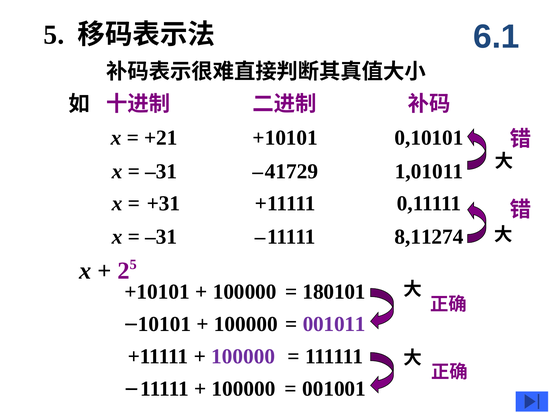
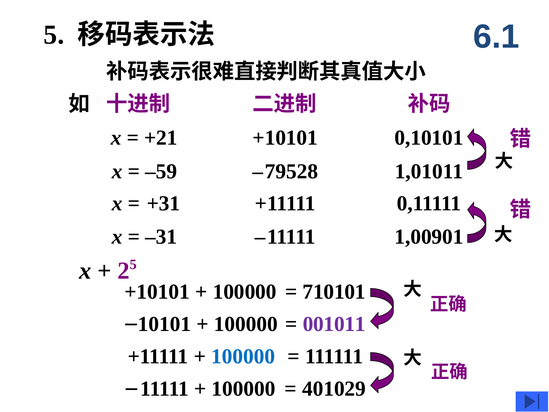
–31: –31 -> –59 (161, 171)
41729: 41729 -> 79528 (291, 171)
8,11274: 8,11274 -> 1,00901 (429, 237)
180101: 180101 -> 710101 (334, 291)
100000 colour: purple -> blue (243, 356)
001001: 001001 -> 401029 (334, 388)
